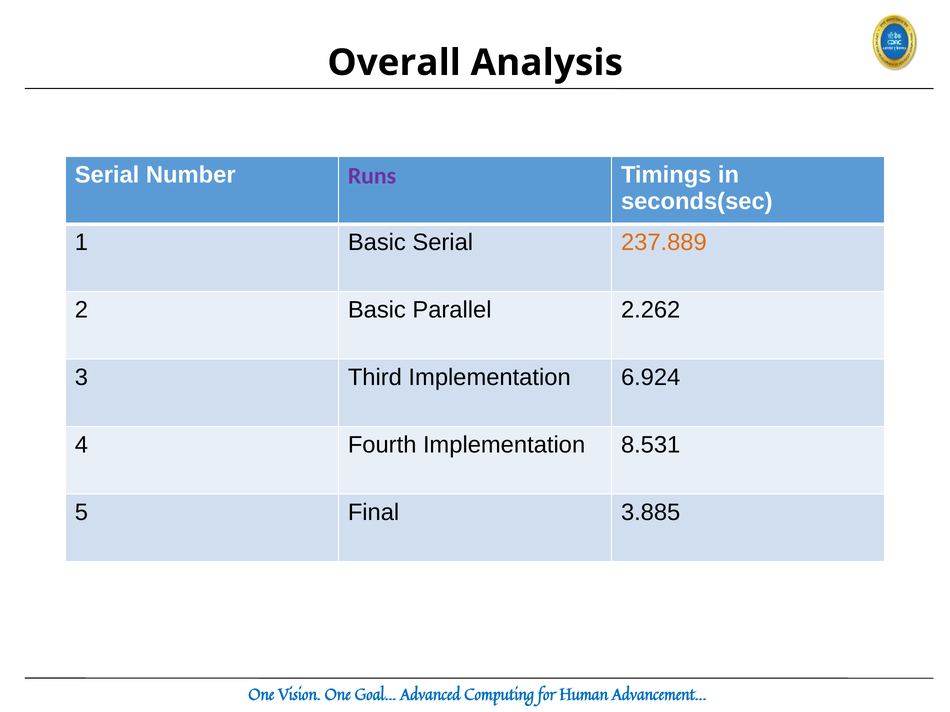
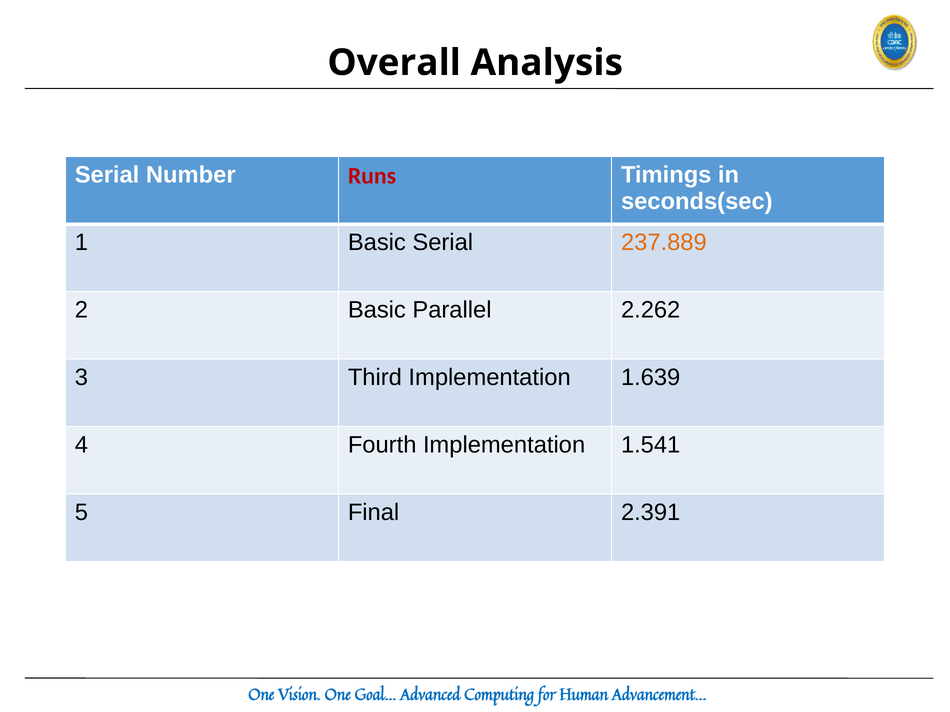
Runs colour: purple -> red (372, 176)
6.924: 6.924 -> 1.639 (651, 378)
8.531: 8.531 -> 1.541 (651, 445)
3.885: 3.885 -> 2.391 (651, 513)
